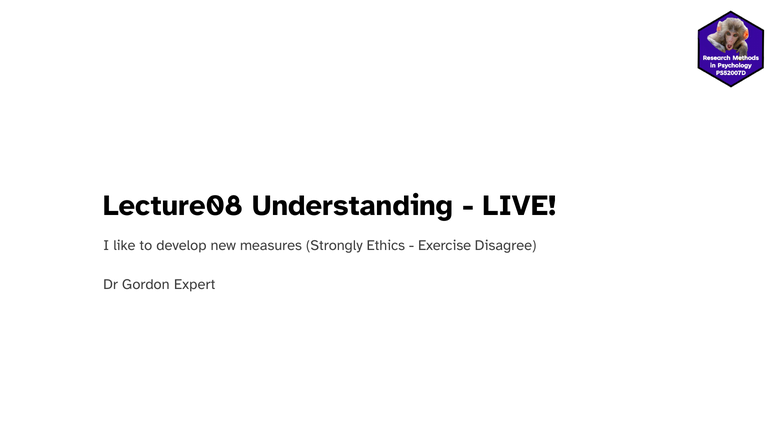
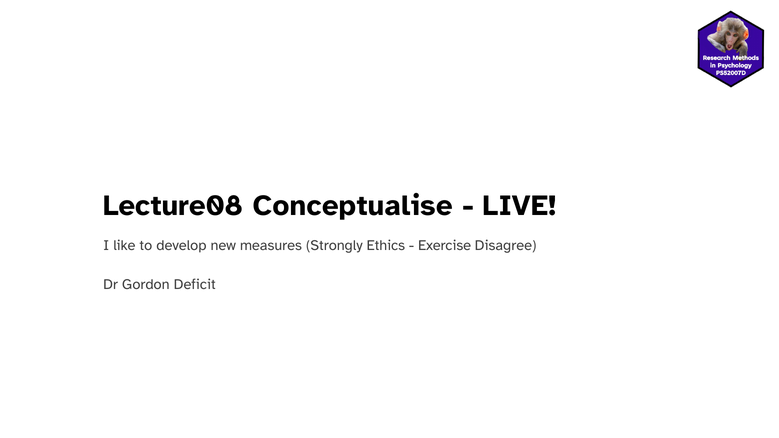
Understanding: Understanding -> Conceptualise (353, 206)
Expert: Expert -> Deficit (195, 284)
